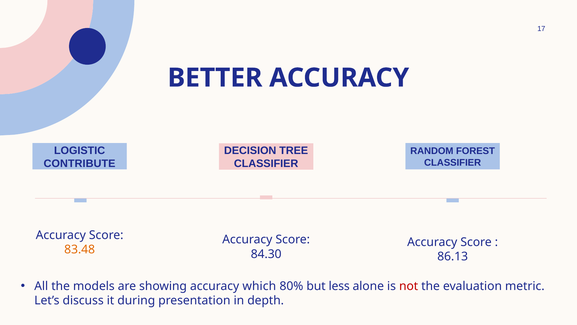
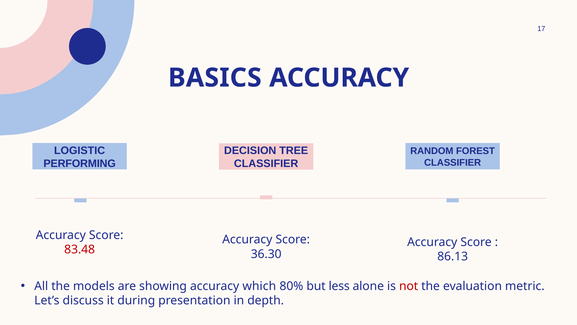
BETTER: BETTER -> BASICS (215, 78)
CONTRIBUTE: CONTRIBUTE -> PERFORMING (80, 163)
83.48 colour: orange -> red (80, 249)
84.30: 84.30 -> 36.30 (266, 254)
